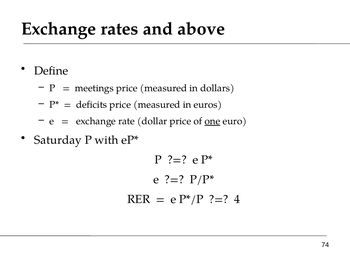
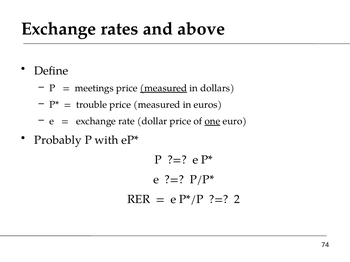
measured underline: none -> present (163, 88)
deficits: deficits -> trouble (92, 105)
Saturday: Saturday -> Probably (58, 140)
4: 4 -> 2 (237, 200)
